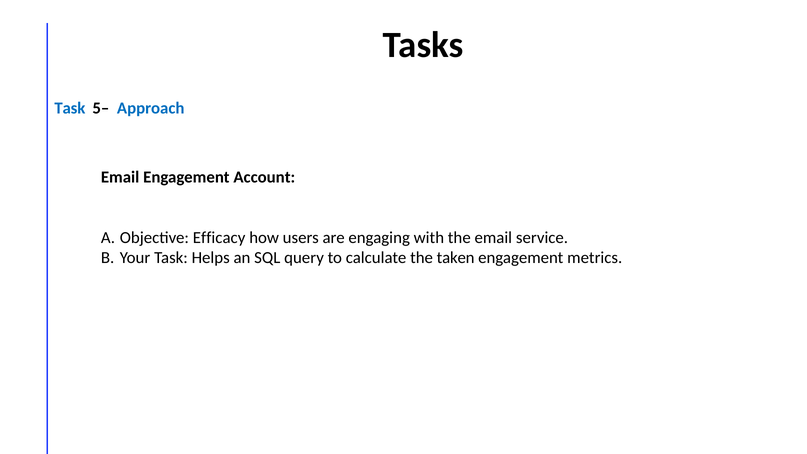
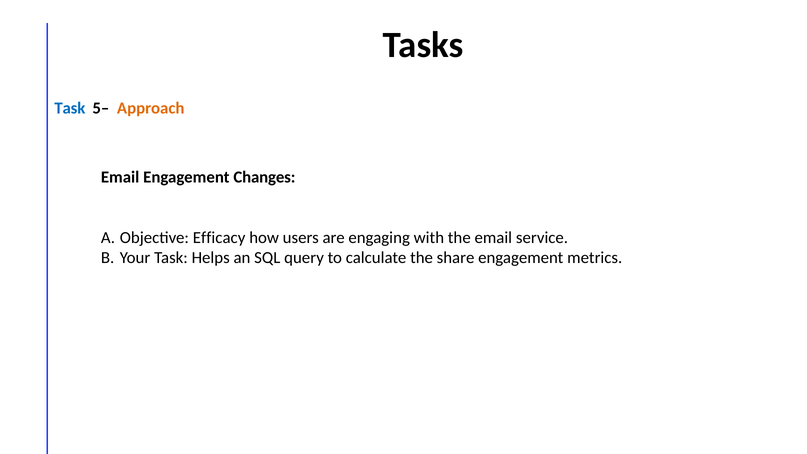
Approach colour: blue -> orange (151, 108)
Account: Account -> Changes (264, 177)
taken: taken -> share (456, 258)
